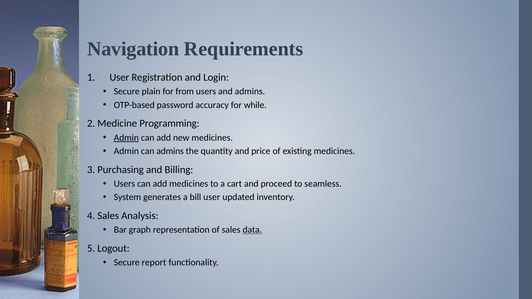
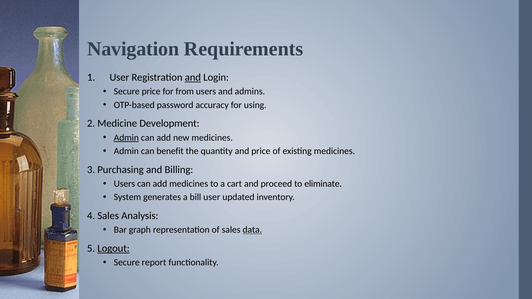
and underline: none -> present (193, 77)
Secure plain: plain -> price (151, 92)
while: while -> using (255, 105)
Programming: Programming -> Development (169, 124)
can admins: admins -> benefit (170, 151)
seamless: seamless -> eliminate (323, 184)
Logout underline: none -> present (113, 249)
